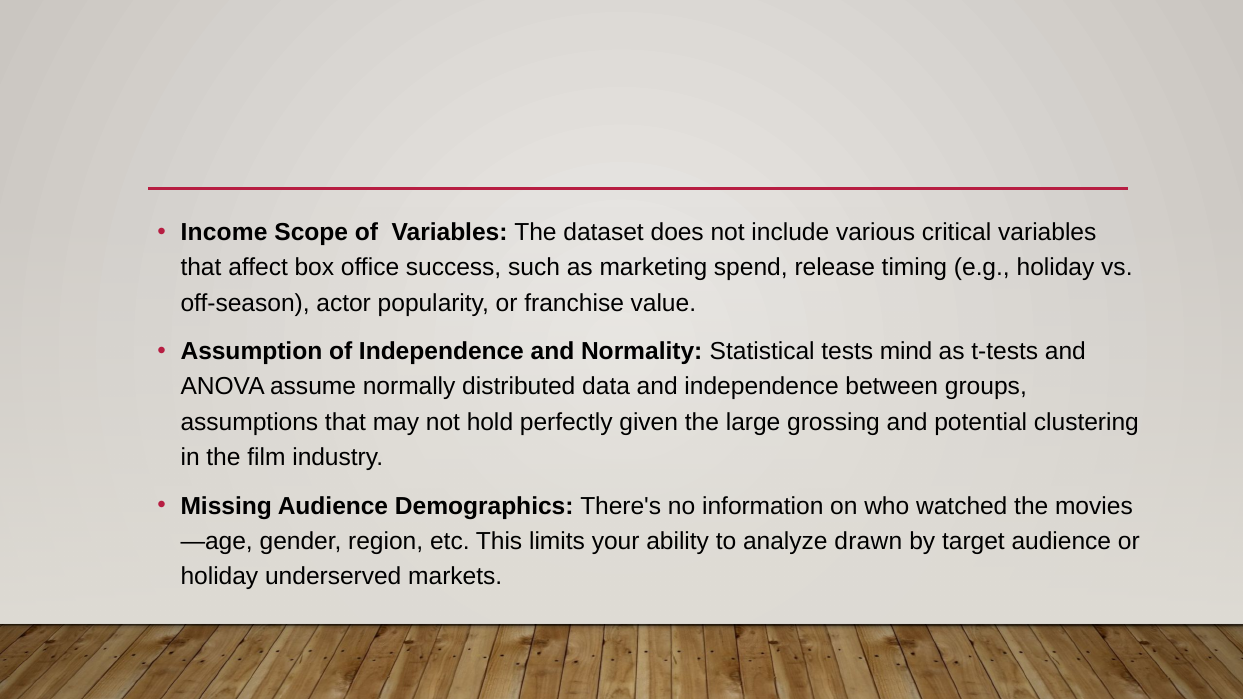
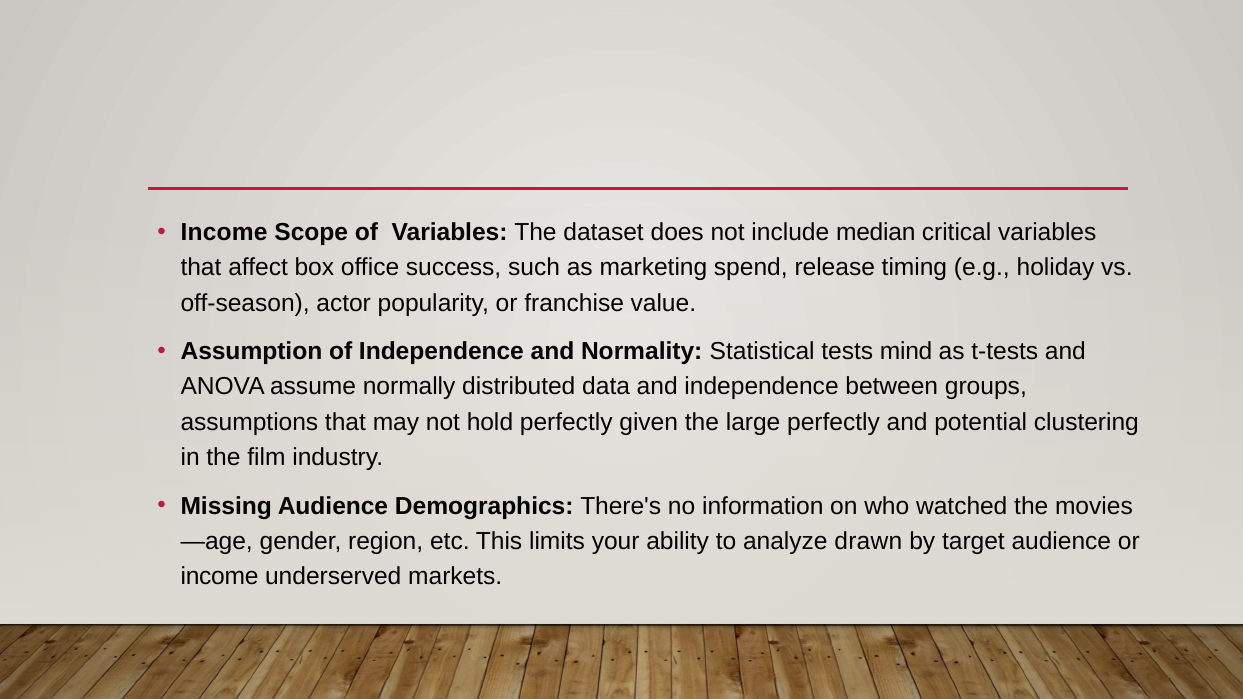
various: various -> median (876, 233)
large grossing: grossing -> perfectly (834, 422)
holiday: holiday -> income (220, 577)
